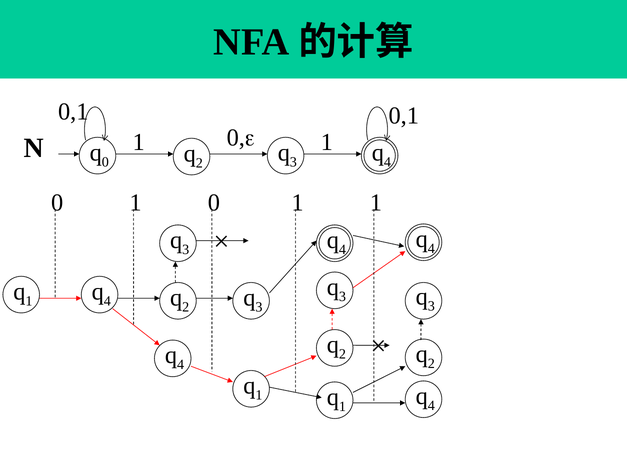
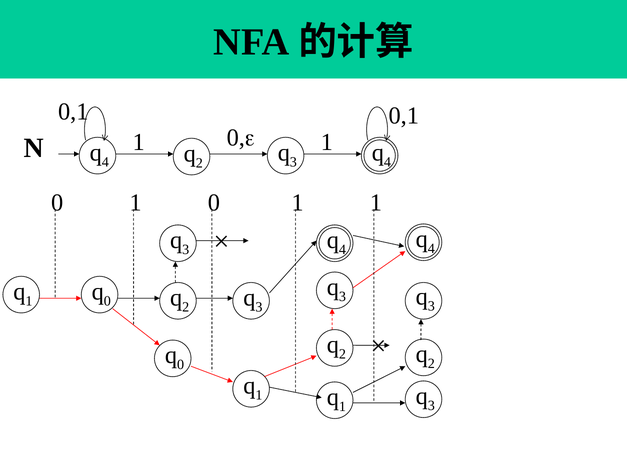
0: 0 -> 4 (105, 162)
4: 4 -> 0 (107, 301)
4: 4 -> 0 (181, 364)
4: 4 -> 3 (431, 405)
